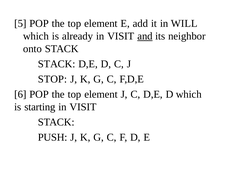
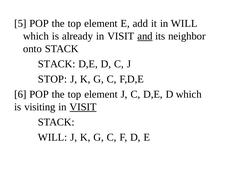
starting: starting -> visiting (40, 107)
VISIT underline: none -> present (83, 107)
PUSH: PUSH -> WILL (53, 137)
